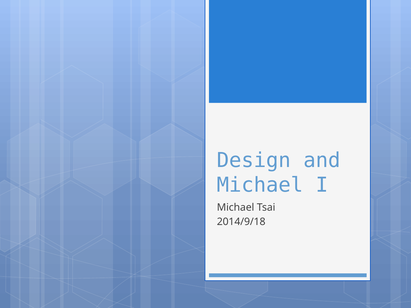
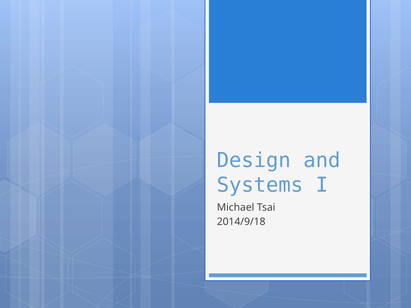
Michael: Michael -> Systems (260, 185)
